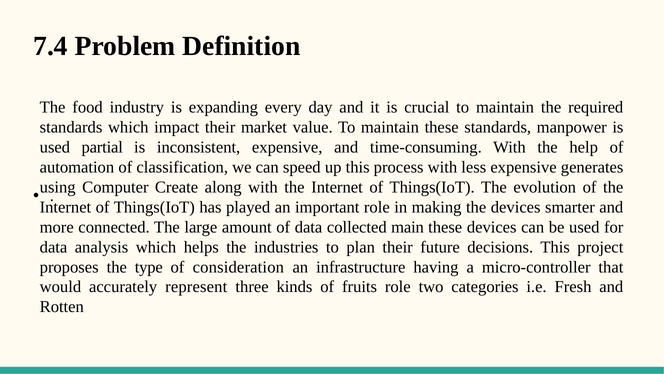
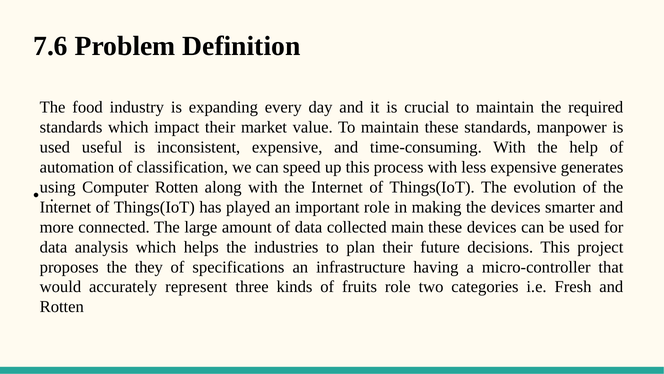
7.4: 7.4 -> 7.6 (50, 46)
partial: partial -> useful (102, 147)
Computer Create: Create -> Rotten (177, 187)
type: type -> they (149, 267)
consideration: consideration -> specifications (238, 267)
